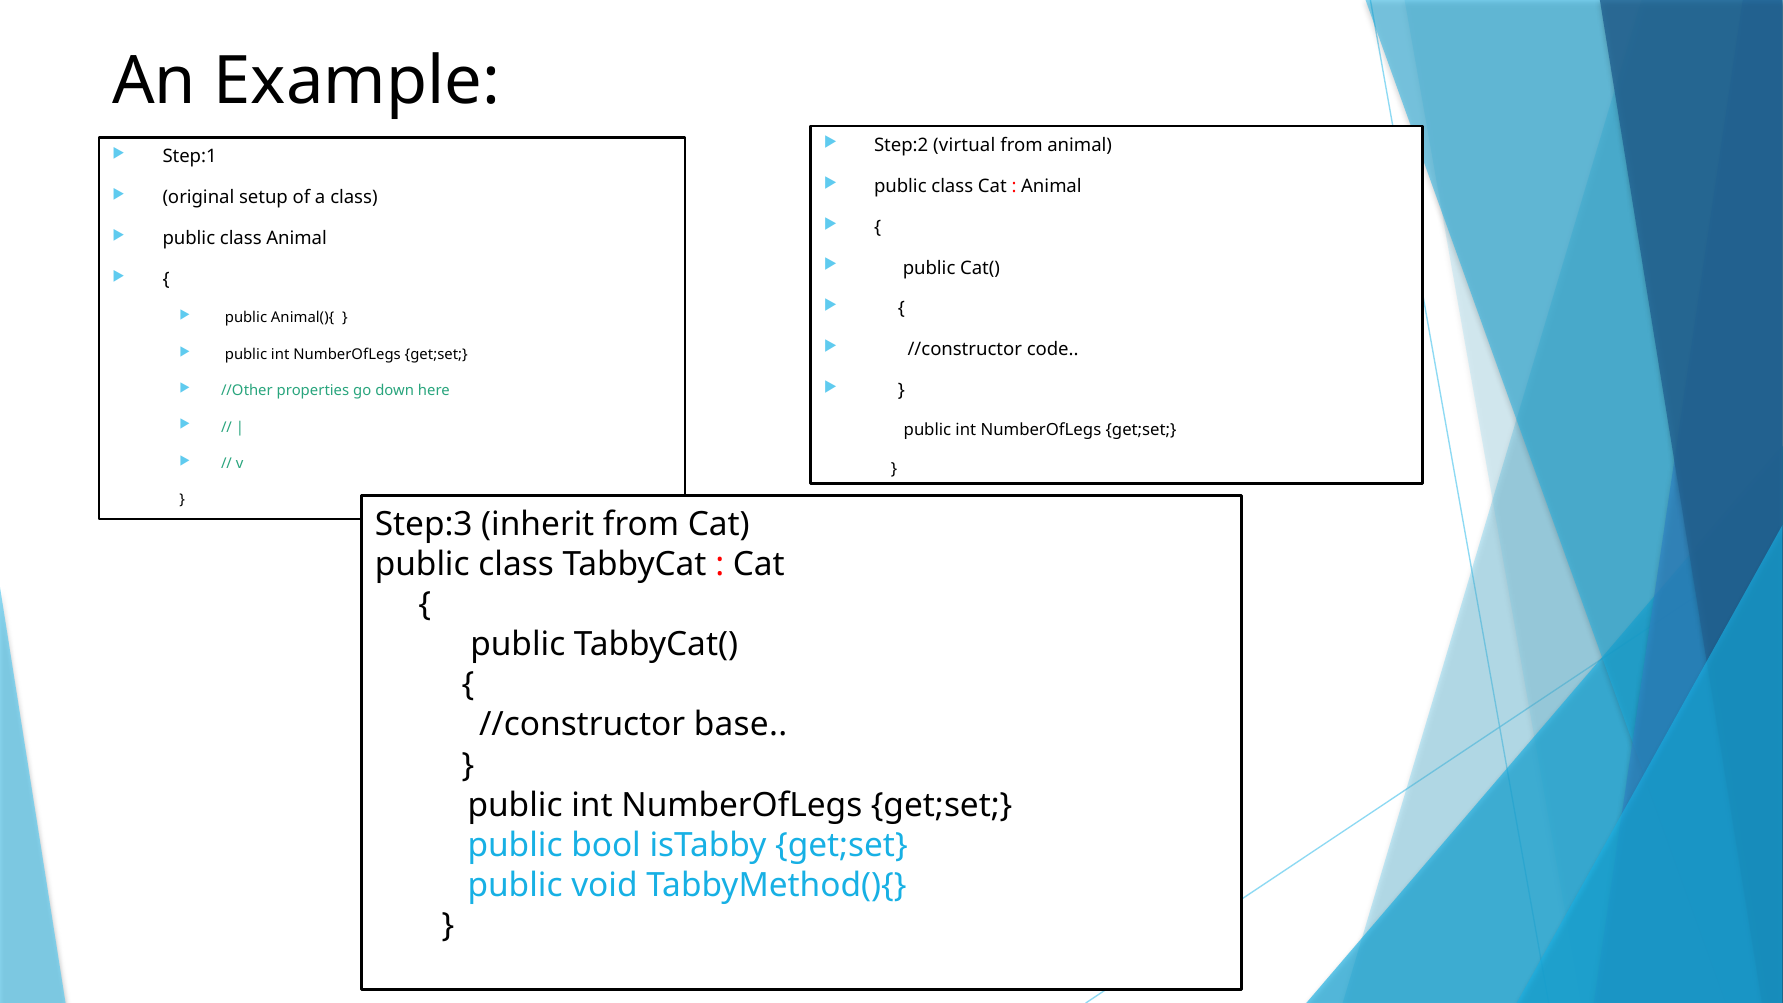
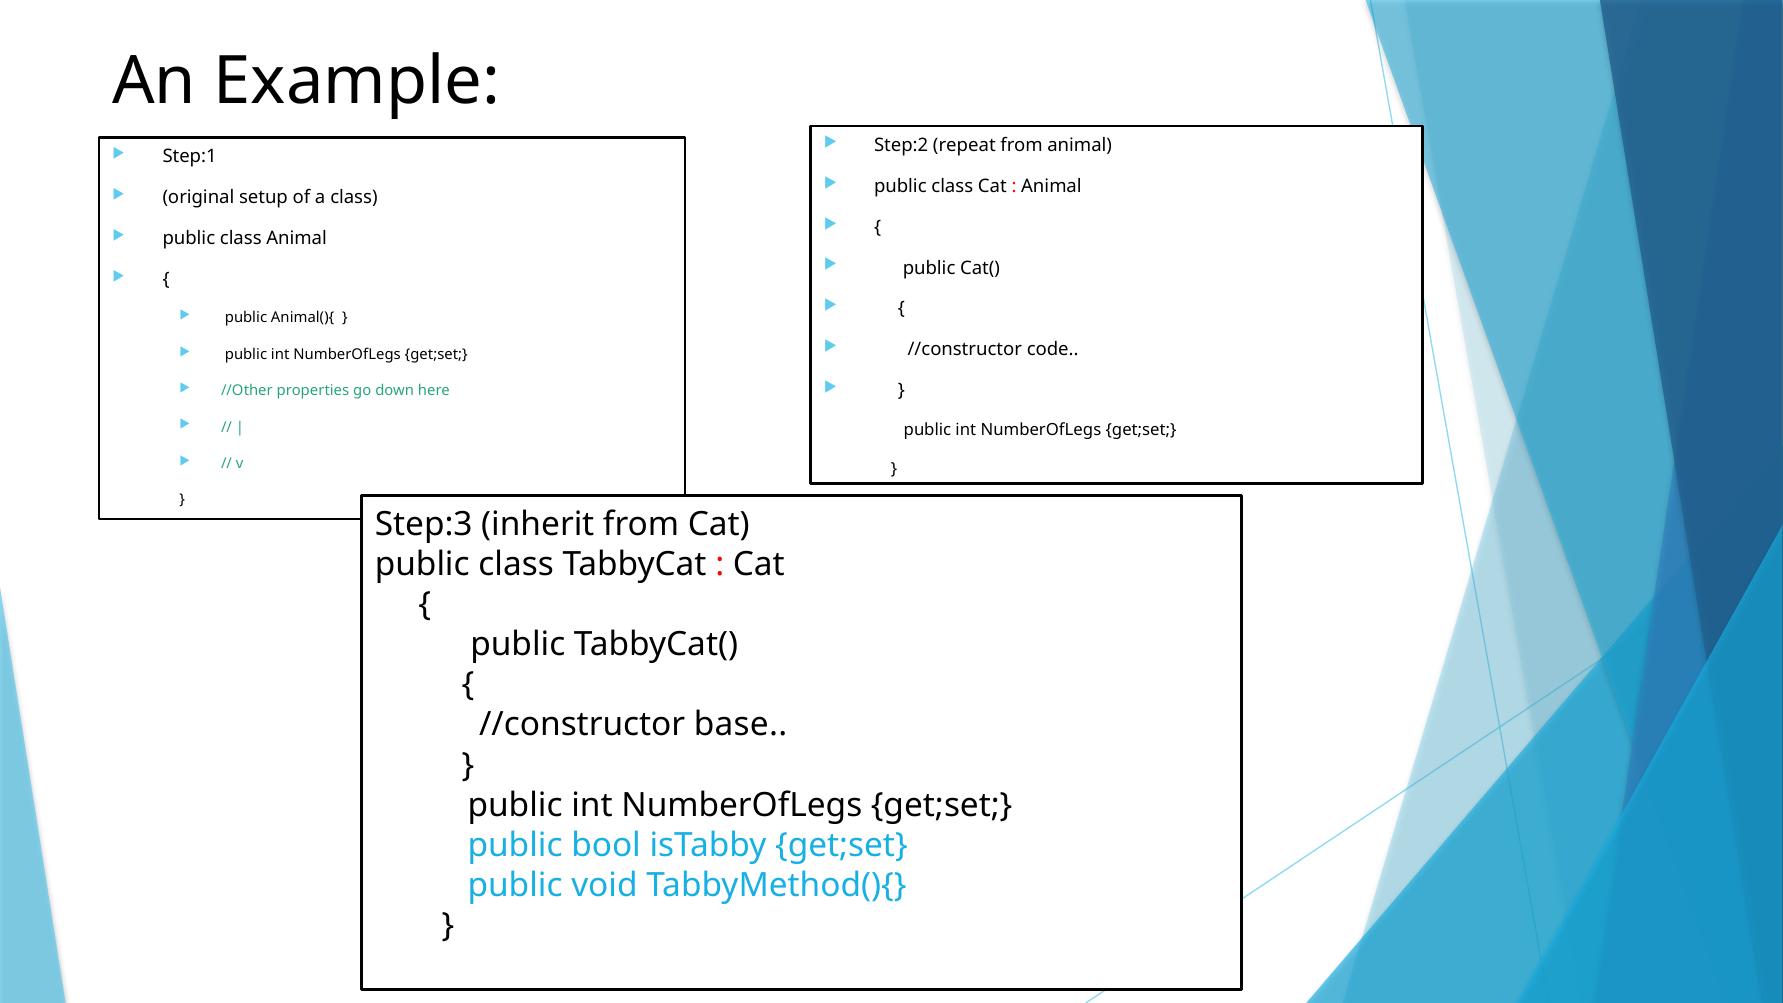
virtual: virtual -> repeat (964, 145)
